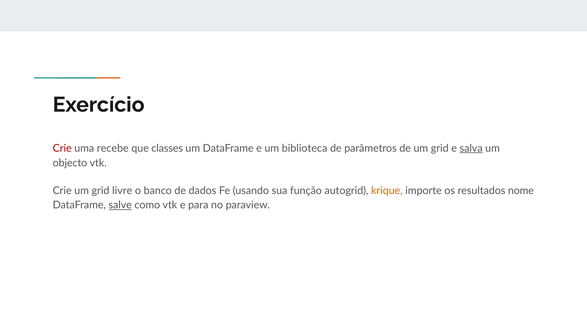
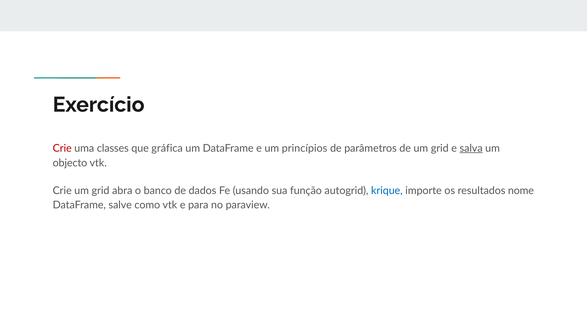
recebe: recebe -> classes (113, 148)
classes: classes -> gráfica (167, 148)
biblioteca: biblioteca -> princípios (305, 148)
livre: livre -> abra (122, 191)
krique colour: orange -> blue (387, 191)
salve underline: present -> none (120, 205)
